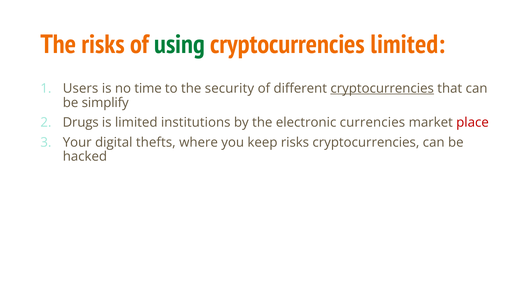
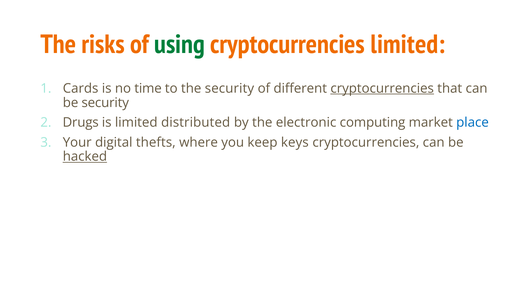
Users: Users -> Cards (81, 88)
be simplify: simplify -> security (105, 103)
institutions: institutions -> distributed (196, 123)
currencies: currencies -> computing (373, 123)
place colour: red -> blue (473, 123)
keep risks: risks -> keys (295, 142)
hacked underline: none -> present (85, 157)
